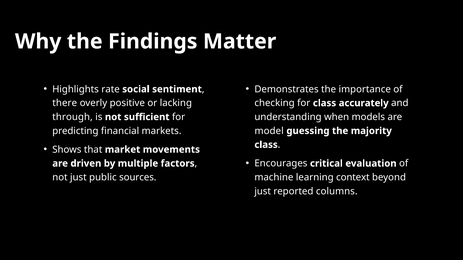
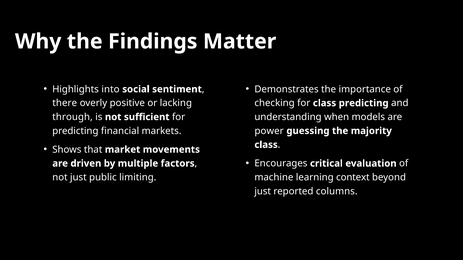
rate: rate -> into (110, 89)
class accurately: accurately -> predicting (364, 103)
model: model -> power (269, 131)
sources: sources -> limiting (138, 178)
